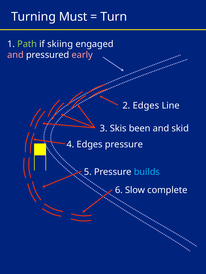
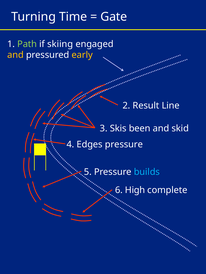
Must: Must -> Time (73, 17)
Turn: Turn -> Gate (114, 17)
and colour: pink -> yellow (15, 55)
early colour: pink -> yellow (82, 55)
2 Edges: Edges -> Result (146, 106)
Slow: Slow -> High (135, 191)
